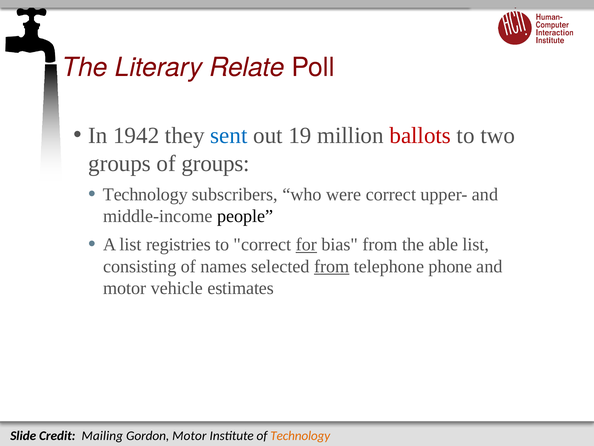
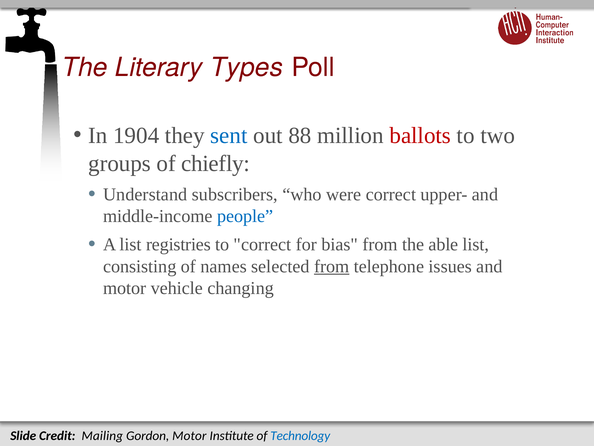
Relate: Relate -> Types (247, 67)
1942: 1942 -> 1904 (136, 135)
19: 19 -> 88 (300, 135)
of groups: groups -> chiefly (216, 163)
Technology: Technology -> Understand (145, 194)
people colour: black -> blue (245, 216)
for underline: present -> none (306, 244)
phone: phone -> issues (450, 266)
estimates: estimates -> changing (241, 288)
Technology colour: orange -> blue (300, 435)
